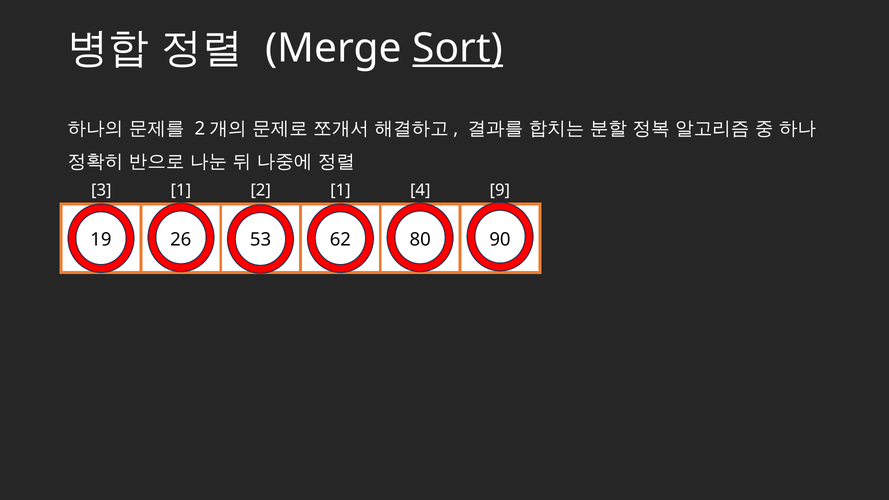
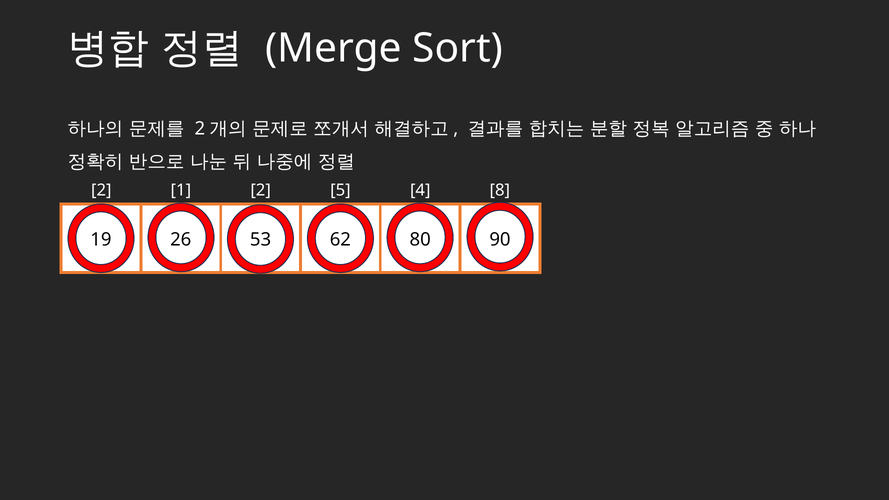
Sort underline: present -> none (458, 48)
3: 3 -> 2 (101, 190)
2 1: 1 -> 5 (340, 190)
9: 9 -> 8 (500, 190)
